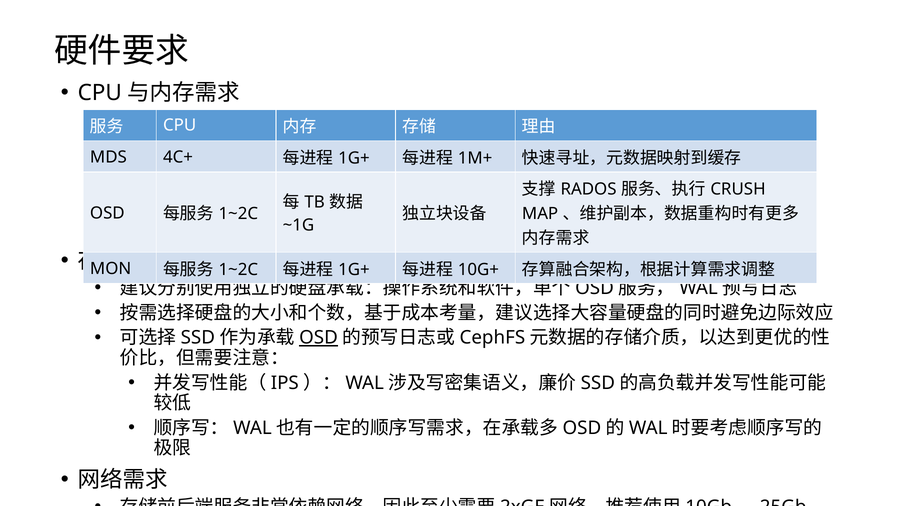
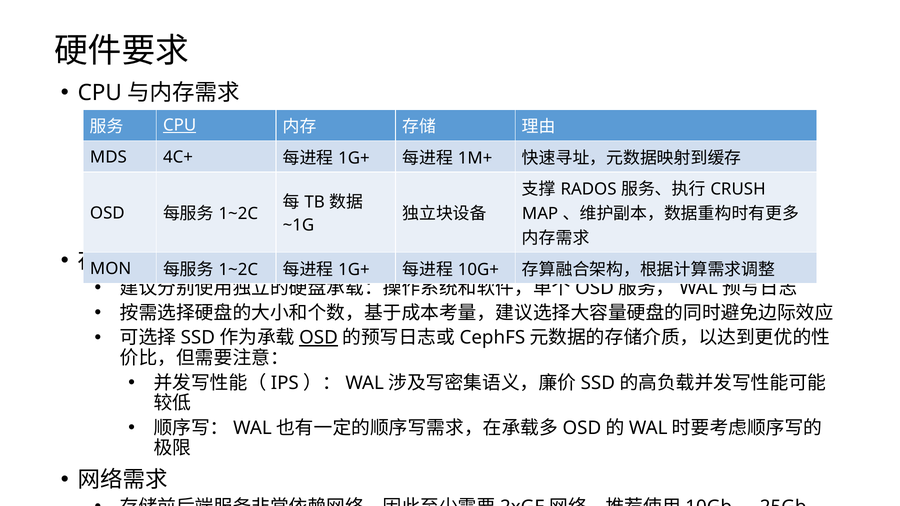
CPU underline: none -> present (180, 125)
